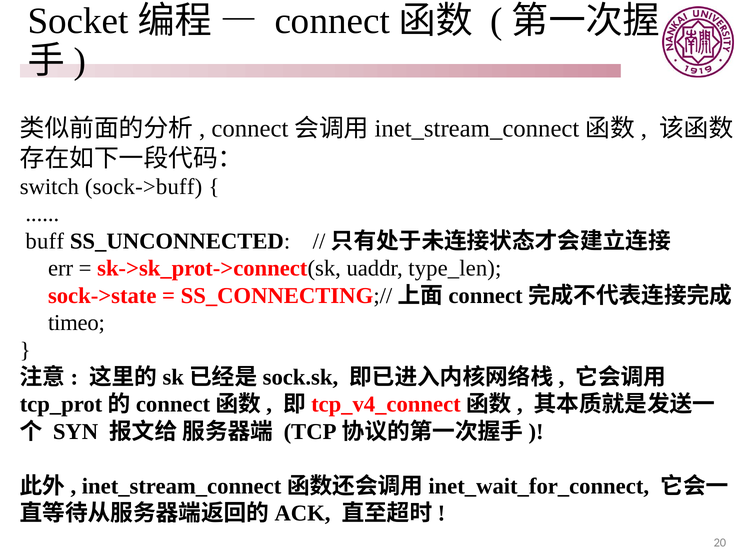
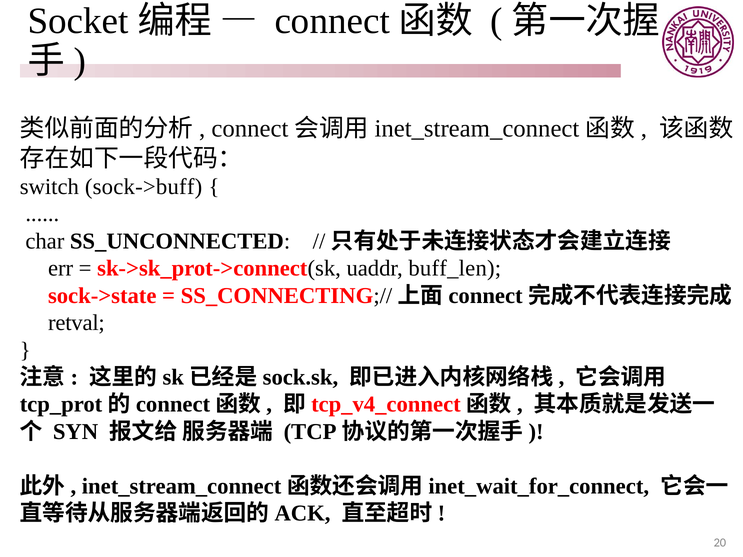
buff: buff -> char (45, 241)
type_len: type_len -> buff_len (455, 268)
timeo: timeo -> retval (76, 323)
